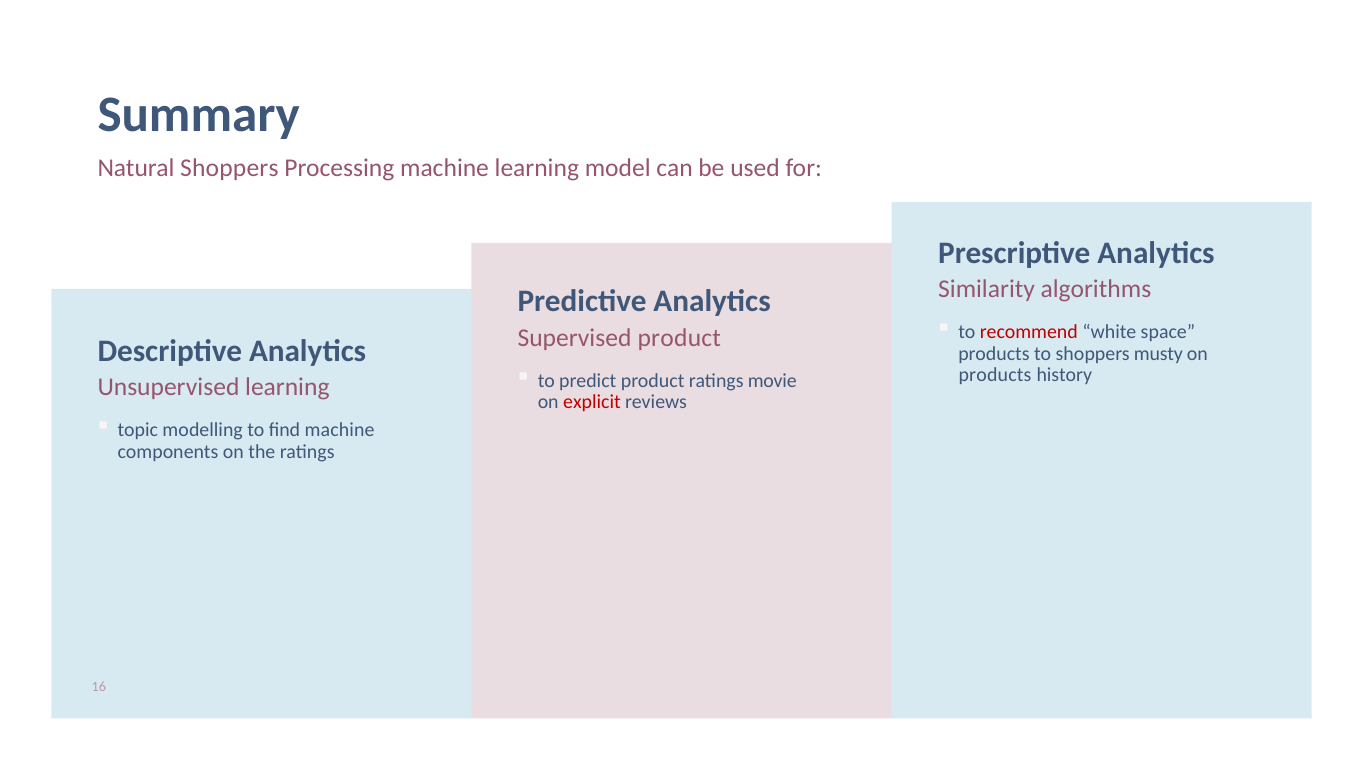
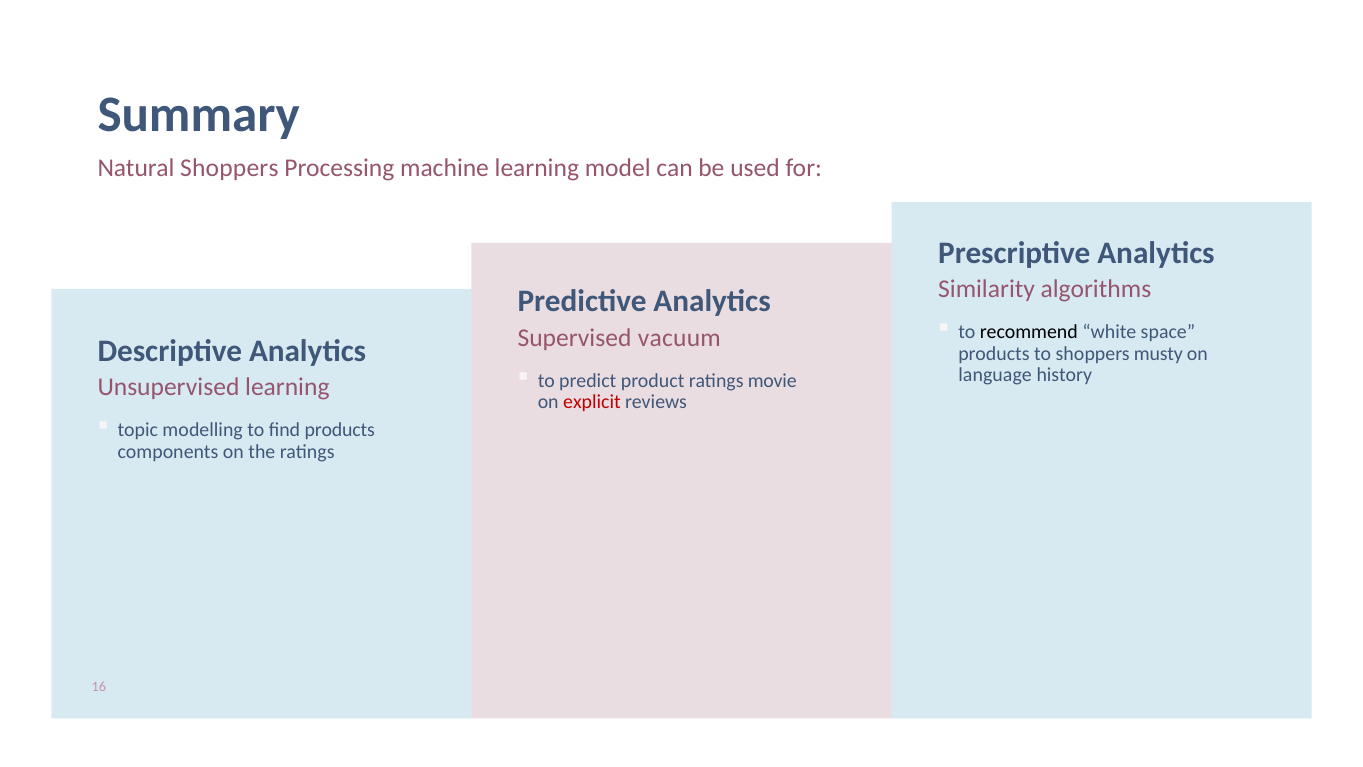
recommend colour: red -> black (1029, 332)
Supervised product: product -> vacuum (679, 338)
products: products -> language (995, 375)
find machine: machine -> products (340, 430)
